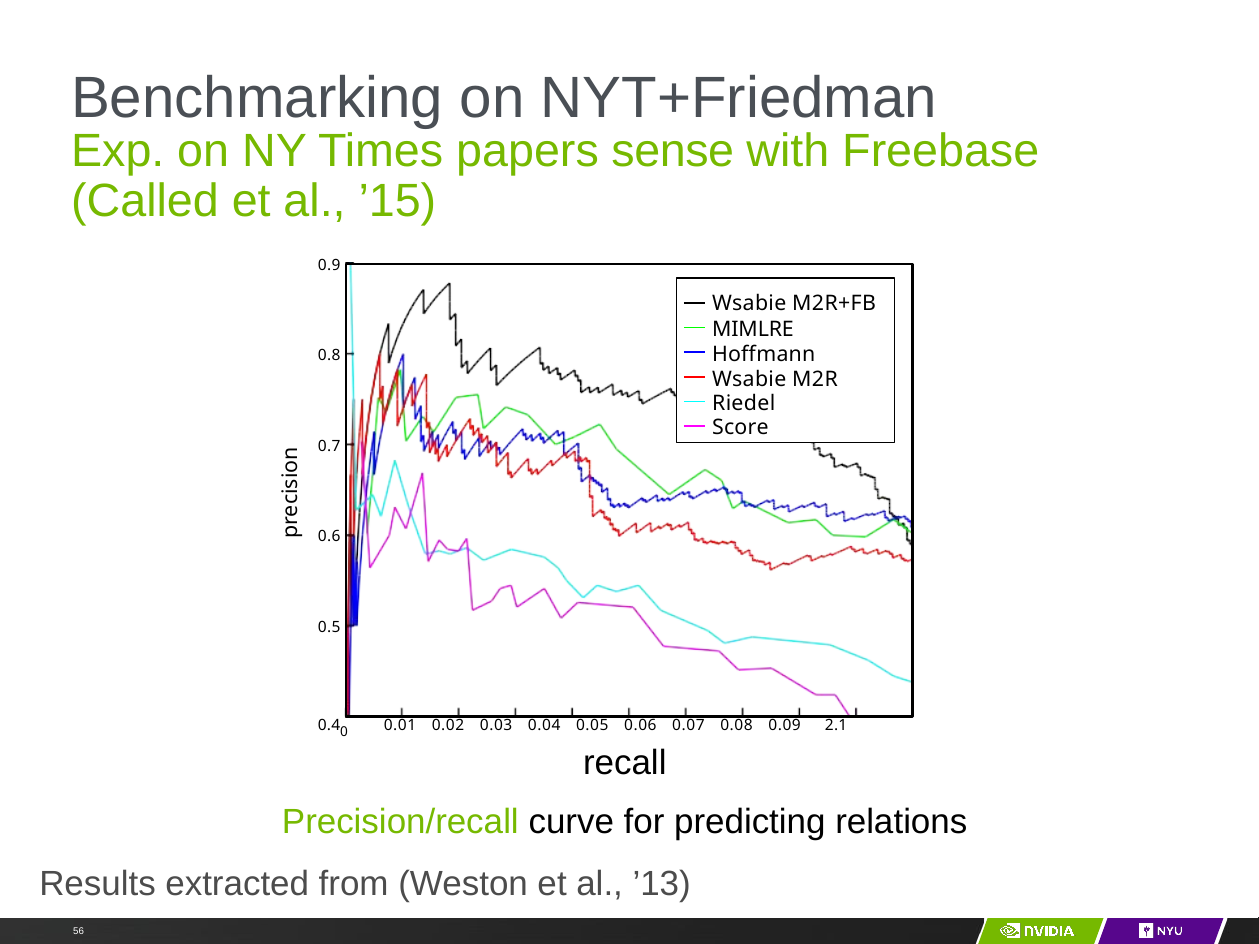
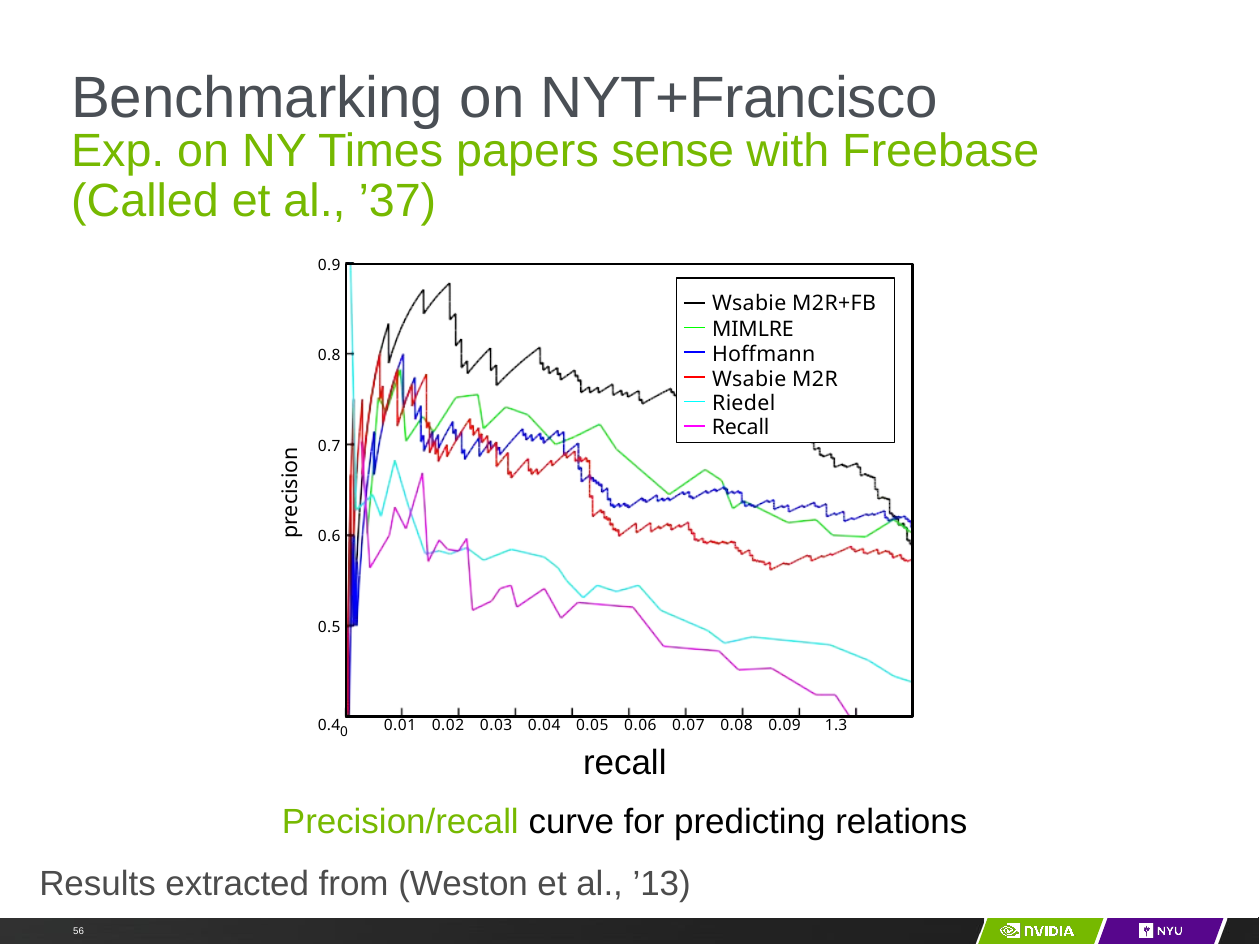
NYT+Friedman: NYT+Friedman -> NYT+Francisco (739, 98)
’15: ’15 -> ’37 (397, 201)
Score: Score -> Recall (741, 428)
2.1: 2.1 -> 1.3 (836, 726)
